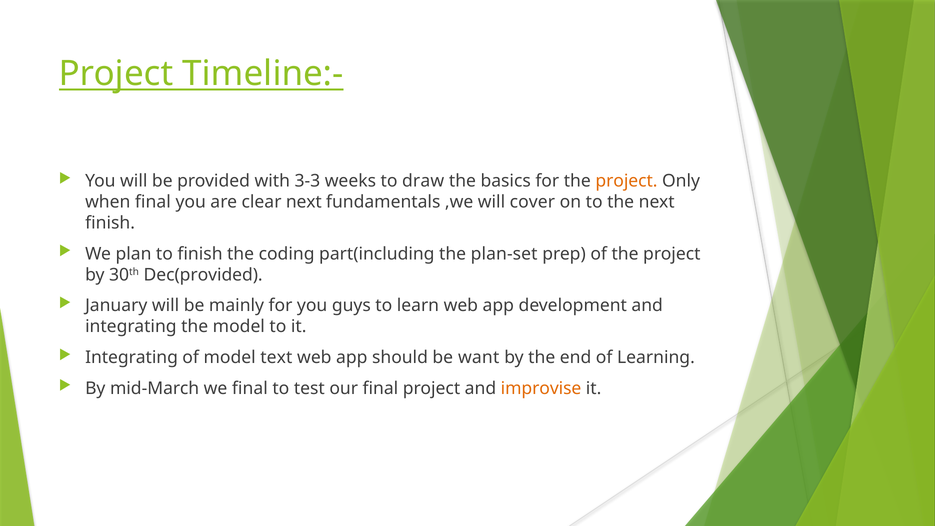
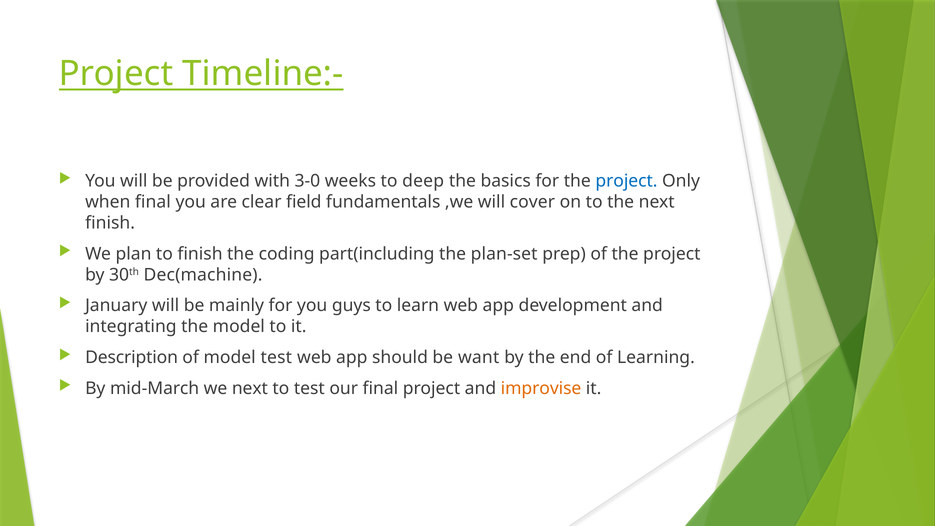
3-3: 3-3 -> 3-0 (307, 181)
draw: draw -> deep (423, 181)
project colour: orange -> blue (626, 181)
clear next: next -> field (304, 202)
Dec(provided: Dec(provided -> Dec(machine (203, 275)
Integrating: Integrating -> Description (132, 357)
model text: text -> test (276, 357)
we final: final -> next (250, 388)
